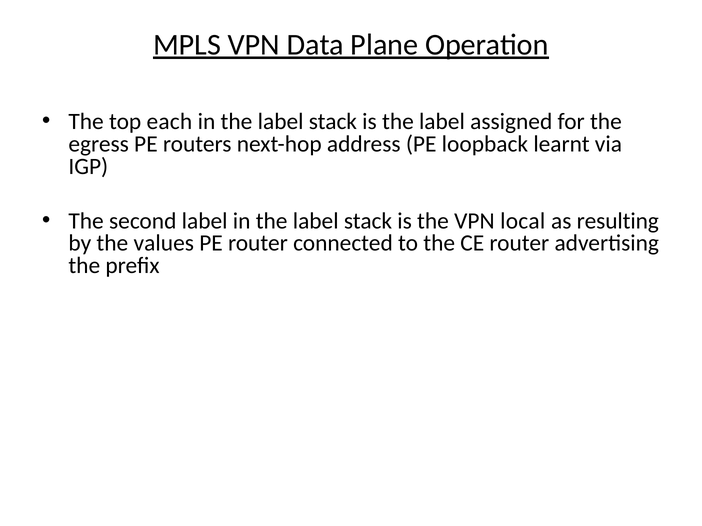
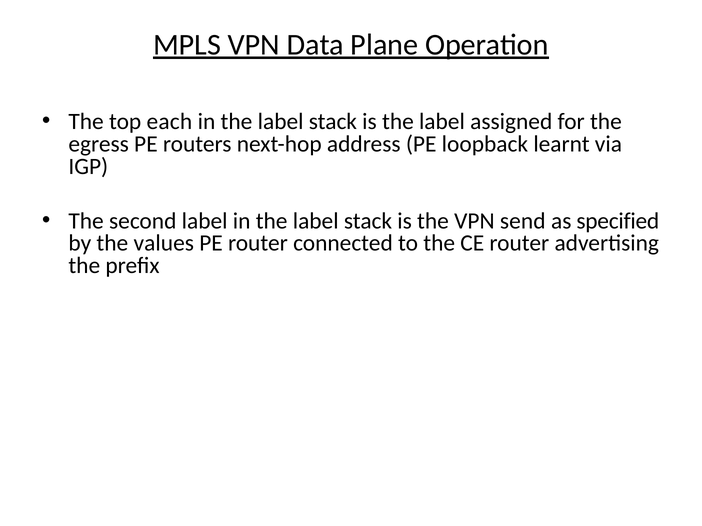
local: local -> send (523, 221)
resulting: resulting -> specified (618, 221)
